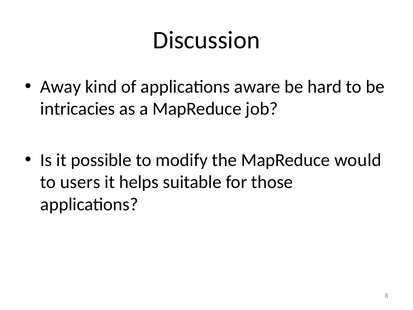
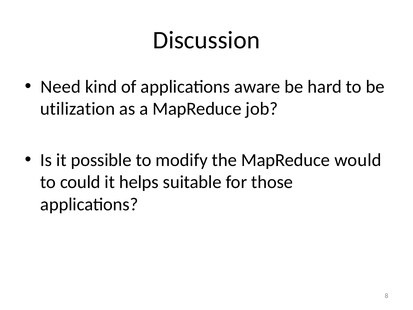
Away: Away -> Need (61, 87)
intricacies: intricacies -> utilization (78, 109)
users: users -> could (80, 182)
